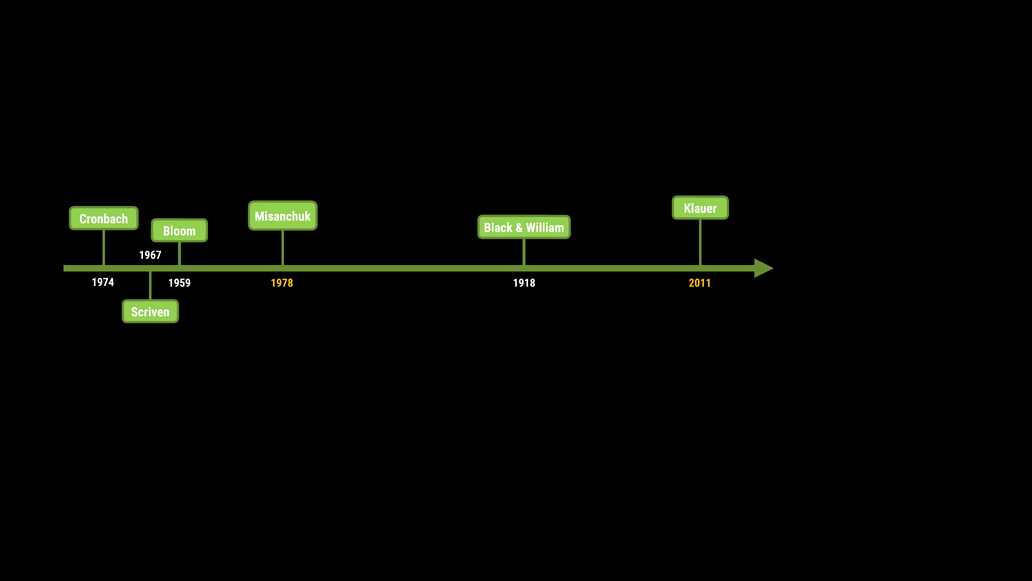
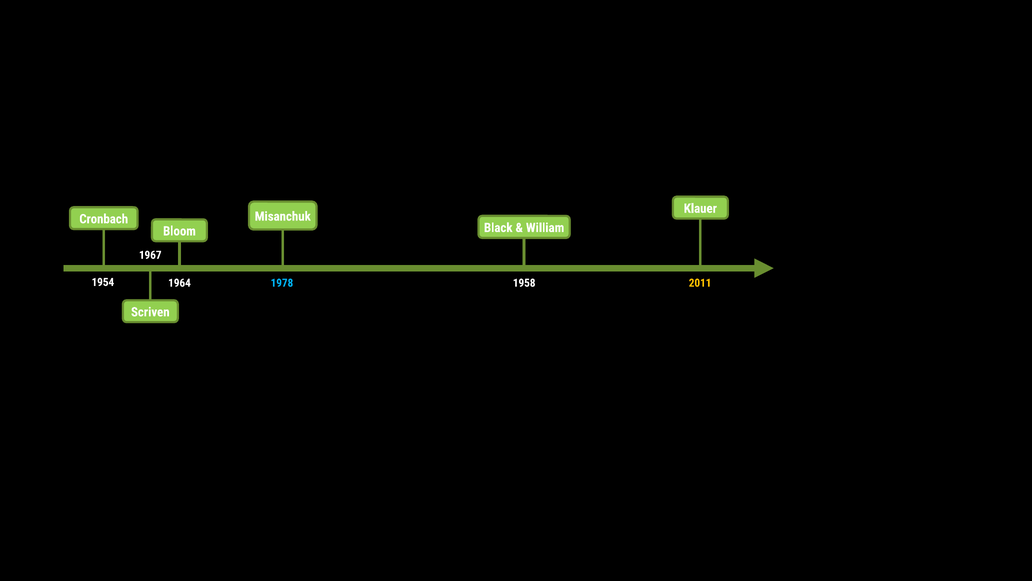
1974: 1974 -> 1954 (103, 282)
1959: 1959 -> 1964 (179, 283)
1978 colour: yellow -> light blue (282, 283)
1918: 1918 -> 1958 (524, 283)
